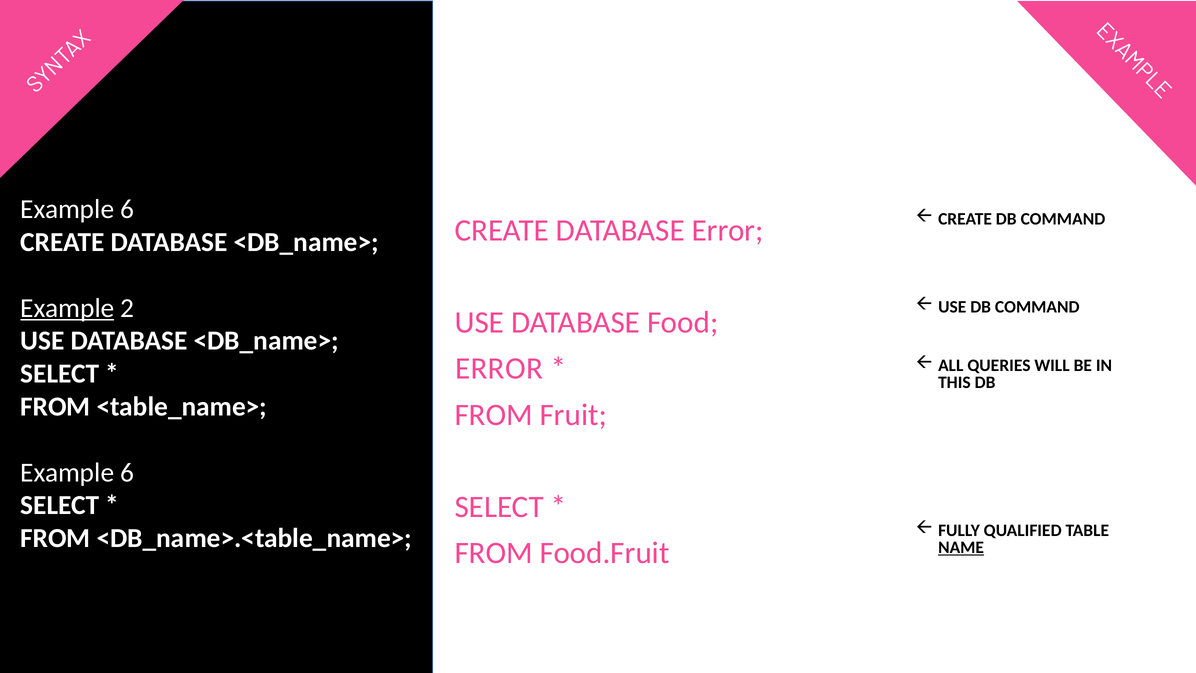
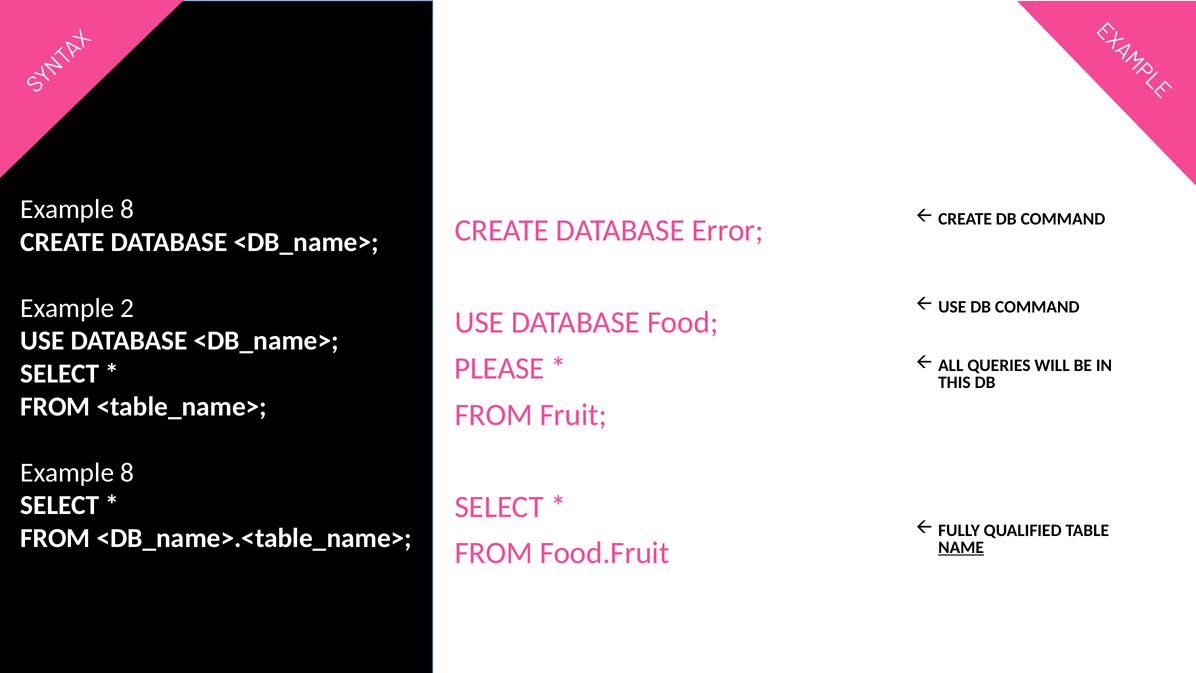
6: 6 -> 8 (127, 209)
Example underline: present -> none (67, 308)
ERROR: ERROR -> PLEASE (499, 369)
6: 6 -> 8 (127, 472)
